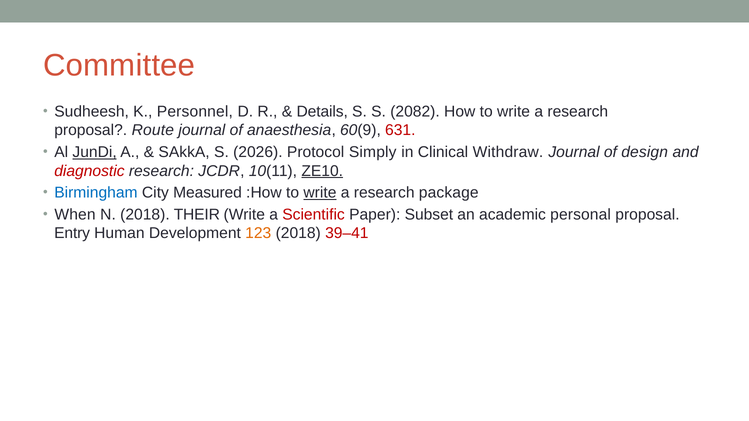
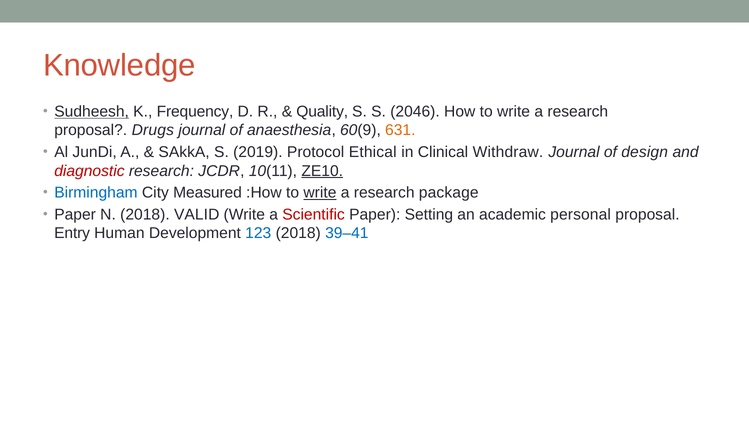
Committee: Committee -> Knowledge (119, 65)
Sudheesh underline: none -> present (92, 112)
Personnel: Personnel -> Frequency (195, 112)
Details: Details -> Quality (322, 112)
2082: 2082 -> 2046 (415, 112)
Route: Route -> Drugs (153, 130)
631 colour: red -> orange (400, 130)
JunDi underline: present -> none (95, 152)
2026: 2026 -> 2019 (258, 152)
Simply: Simply -> Ethical (373, 152)
When: When -> Paper (75, 215)
THEIR: THEIR -> VALID (197, 215)
Subset: Subset -> Setting (429, 215)
123 colour: orange -> blue (258, 233)
39–41 colour: red -> blue (347, 233)
